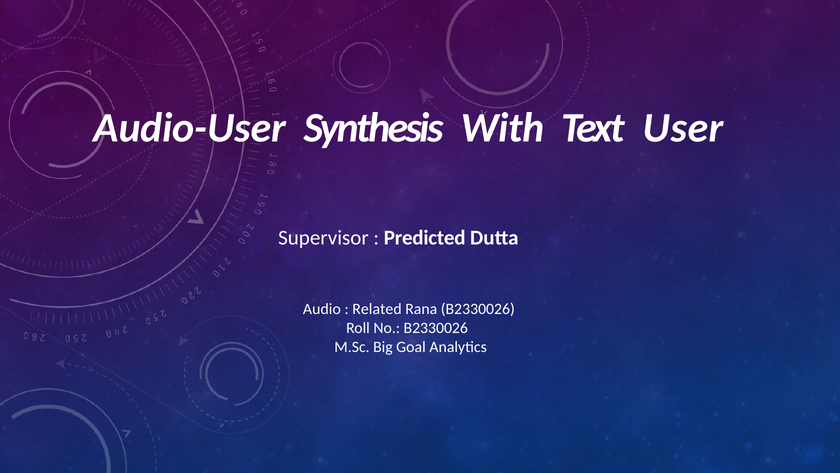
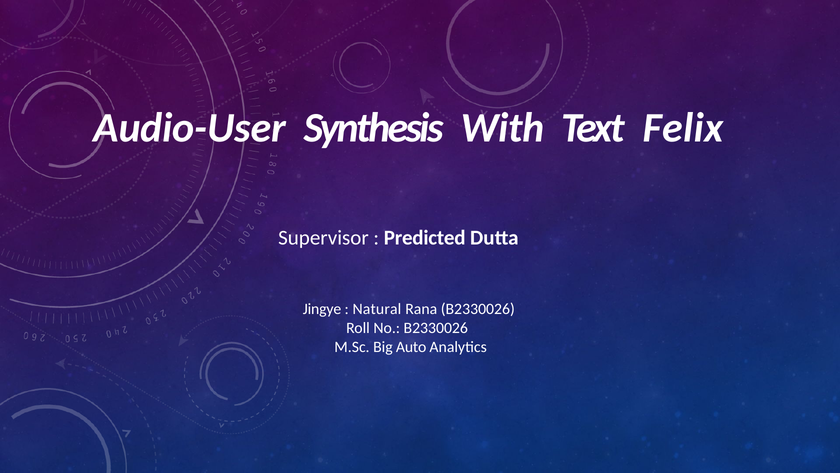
User: User -> Felix (683, 128)
Audio: Audio -> Jingye (322, 309)
Related: Related -> Natural (377, 309)
Goal: Goal -> Auto (411, 347)
